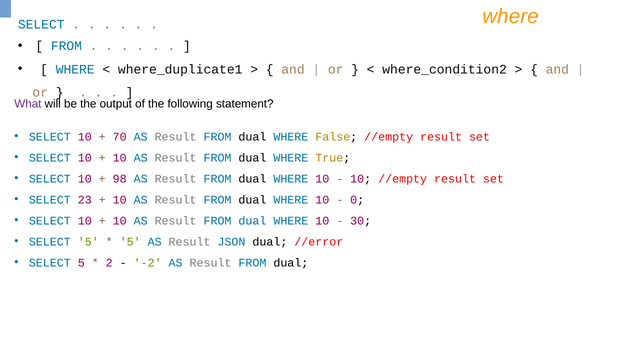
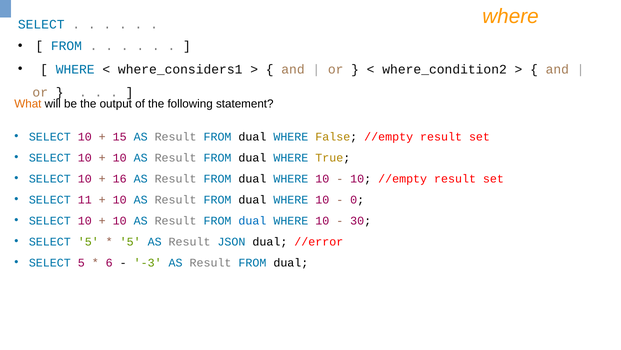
where_duplicate1: where_duplicate1 -> where_considers1 (180, 69)
What colour: purple -> orange (28, 104)
70: 70 -> 15 (120, 136)
98: 98 -> 16 (120, 178)
23: 23 -> 11 (85, 199)
2: 2 -> 6 (109, 262)
-2: -2 -> -3 (148, 262)
